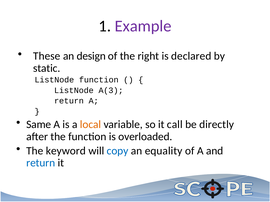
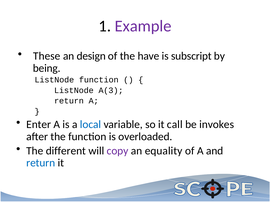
right: right -> have (148, 56)
declared: declared -> subscript (191, 56)
static: static -> being (47, 68)
Same: Same -> Enter (39, 125)
local colour: orange -> blue (91, 125)
directly: directly -> invokes (217, 125)
keyword: keyword -> different (66, 151)
copy colour: blue -> purple (118, 151)
